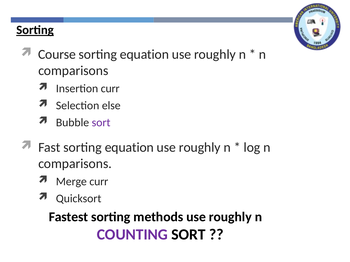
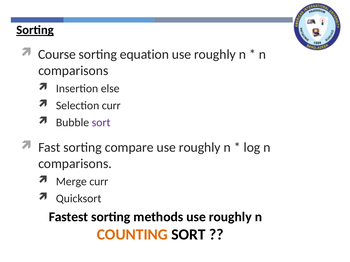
Insertion curr: curr -> else (110, 89)
Selection else: else -> curr (111, 106)
Fast sorting equation: equation -> compare (129, 148)
COUNTING colour: purple -> orange (132, 235)
